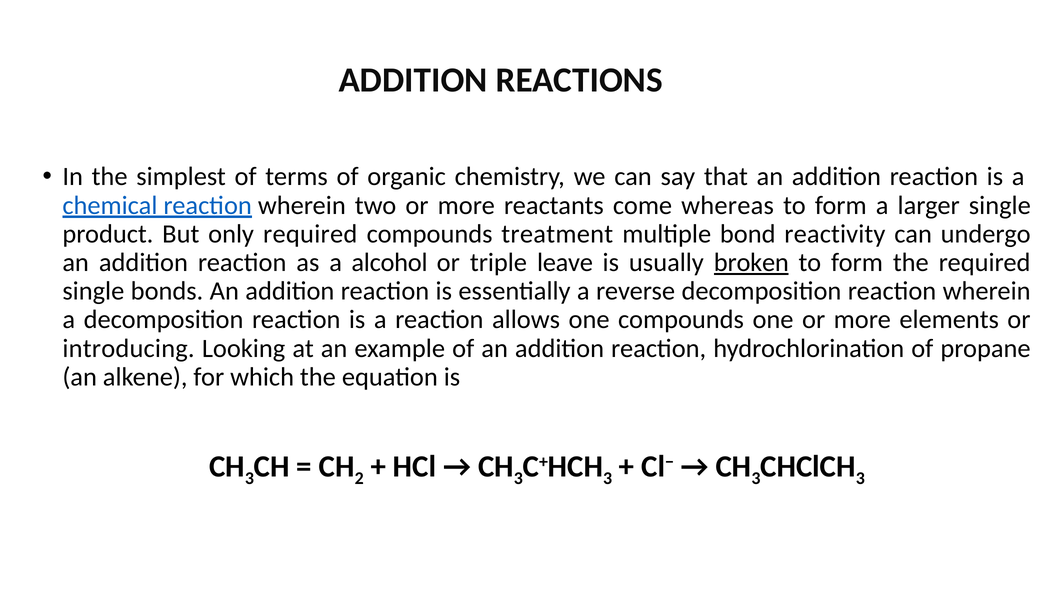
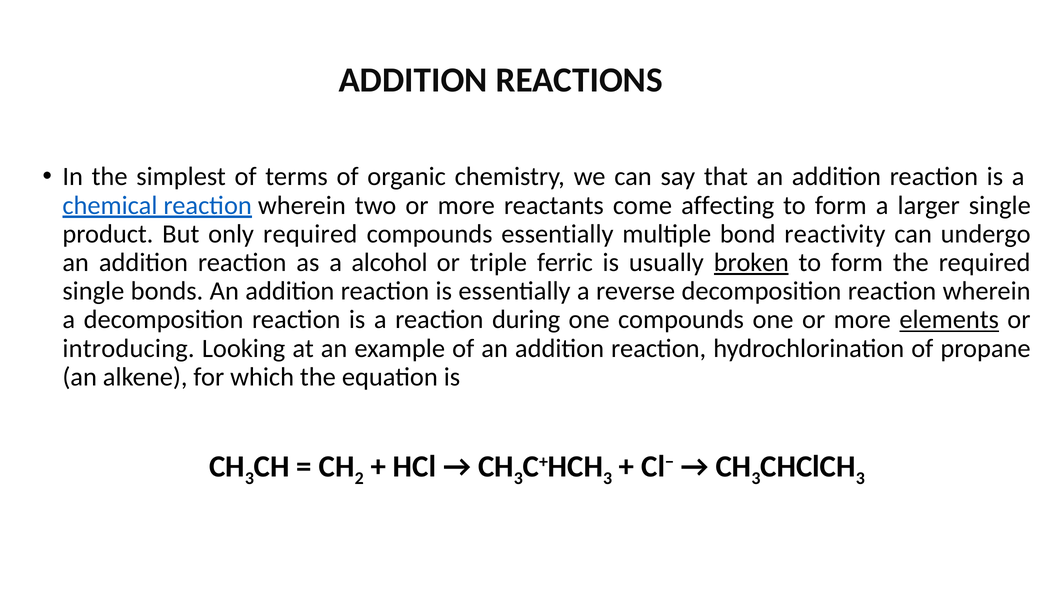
whereas: whereas -> affecting (728, 205)
compounds treatment: treatment -> essentially (557, 234)
leave: leave -> ferric (565, 263)
allows: allows -> during (526, 320)
elements underline: none -> present (949, 320)
